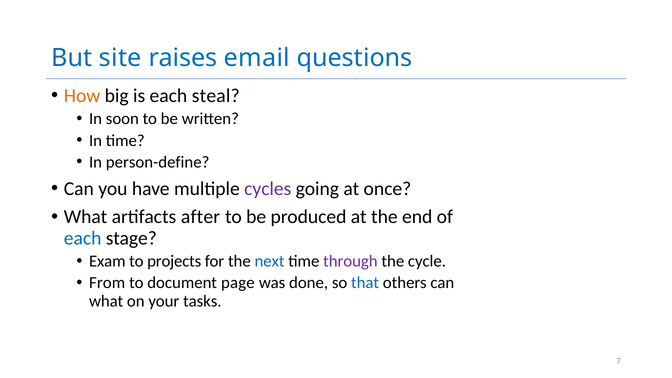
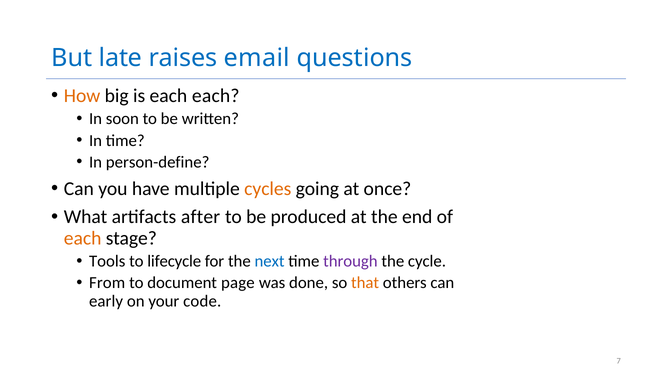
site: site -> late (120, 58)
each steal: steal -> each (216, 96)
cycles colour: purple -> orange (268, 189)
each colour: blue -> orange (83, 238)
Exam: Exam -> Tools (107, 261)
projects: projects -> lifecycle (174, 261)
that colour: blue -> orange (365, 283)
what: what -> early (106, 301)
tasks: tasks -> code (202, 301)
